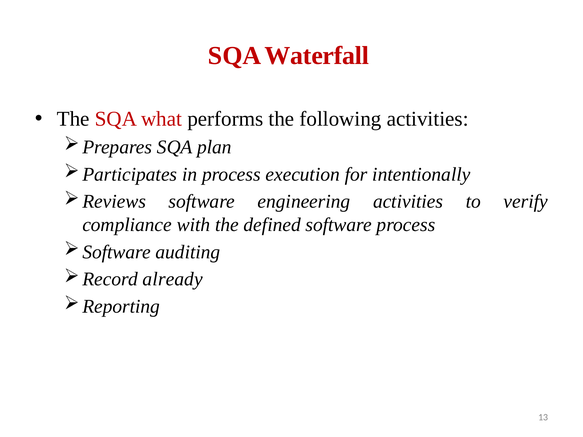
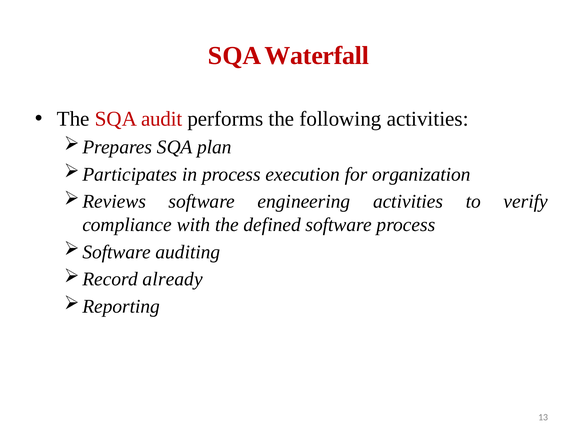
what: what -> audit (162, 119)
intentionally: intentionally -> organization (421, 174)
